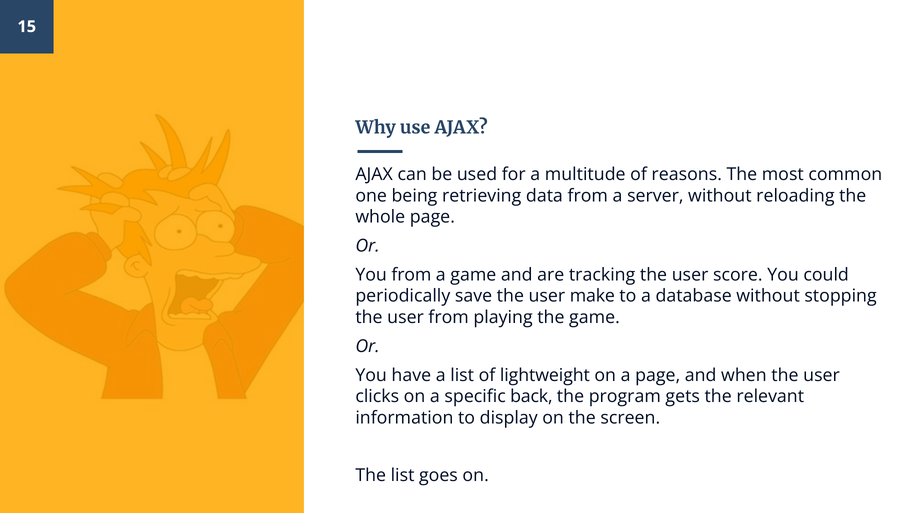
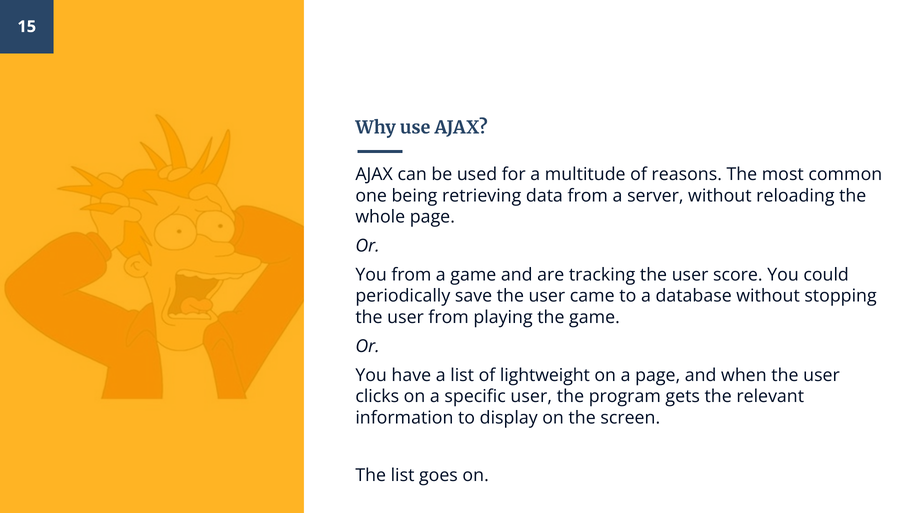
make: make -> came (592, 296)
specific back: back -> user (531, 397)
